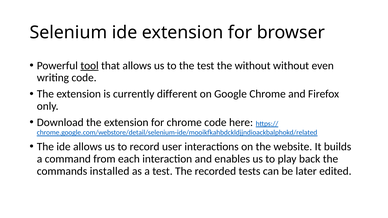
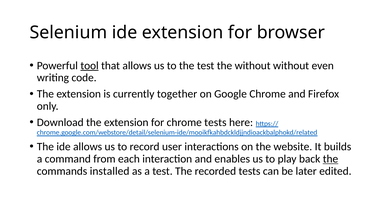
different: different -> together (177, 94)
chrome code: code -> tests (215, 123)
the underline: none -> present (330, 159)
